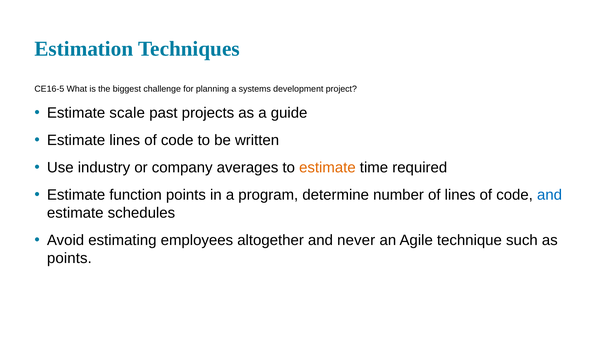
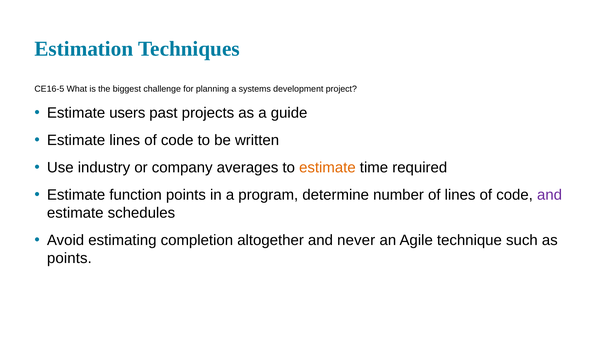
scale: scale -> users (127, 113)
and colour: blue -> purple (550, 195)
employees: employees -> completion (197, 240)
